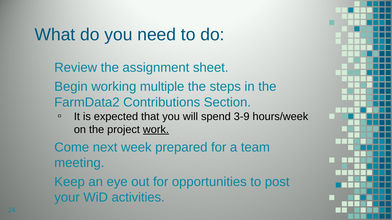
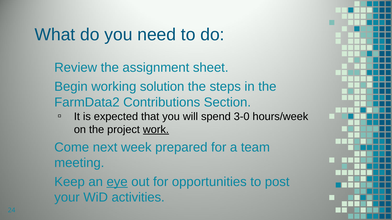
multiple: multiple -> solution (162, 87)
3-9: 3-9 -> 3-0 (242, 117)
eye underline: none -> present (117, 182)
